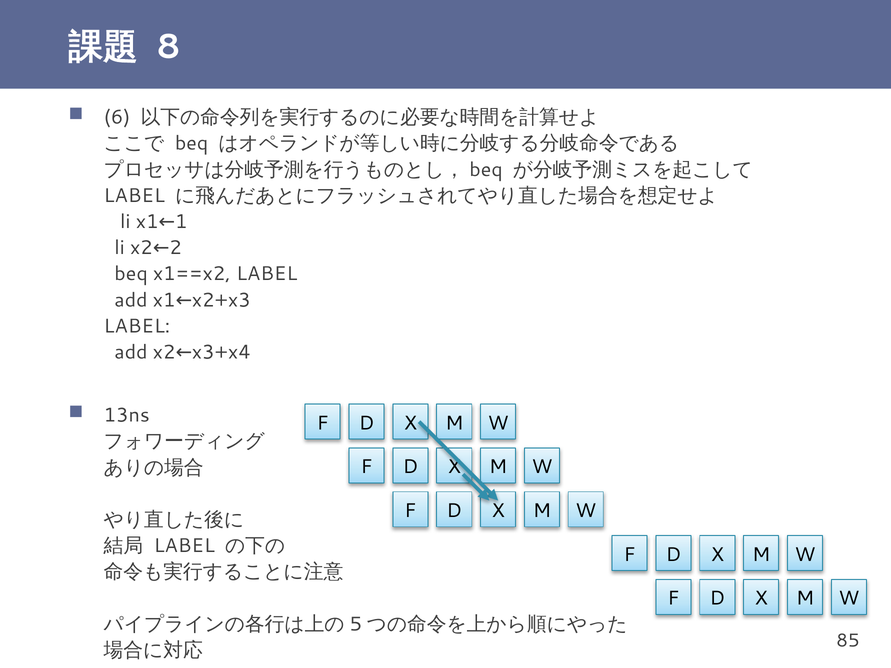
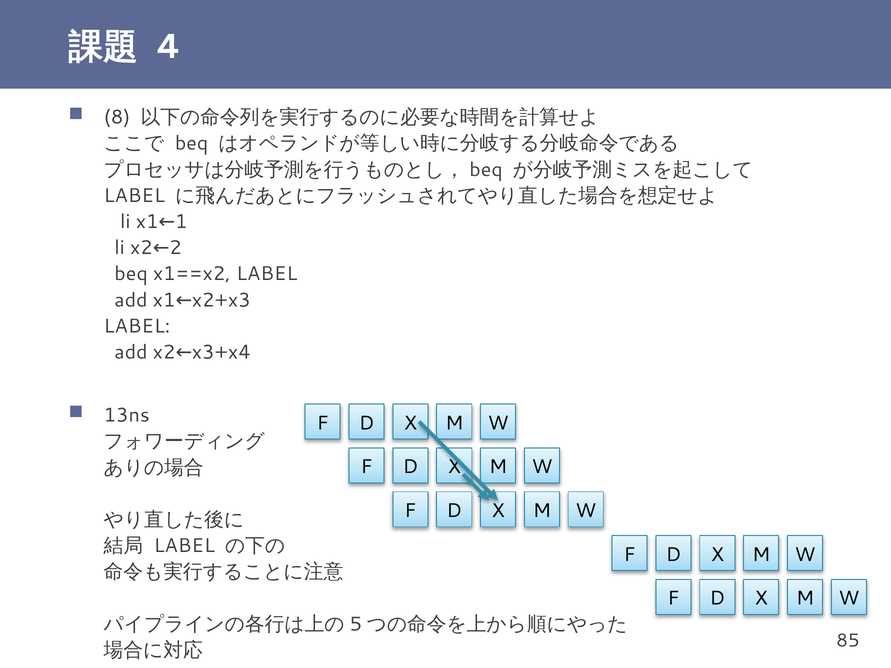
8: 8 -> 4 (169, 47)
6: 6 -> 8 (117, 117)
